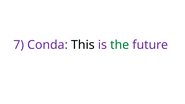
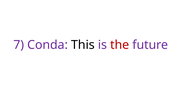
the colour: green -> red (120, 45)
